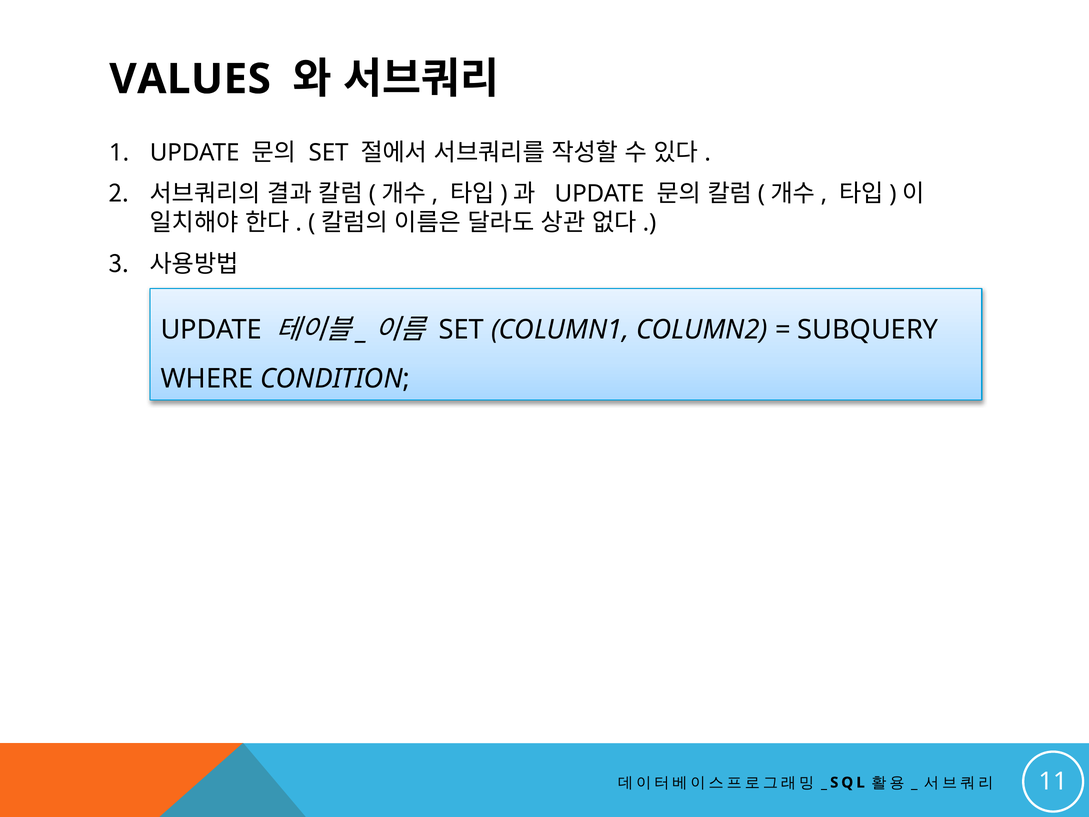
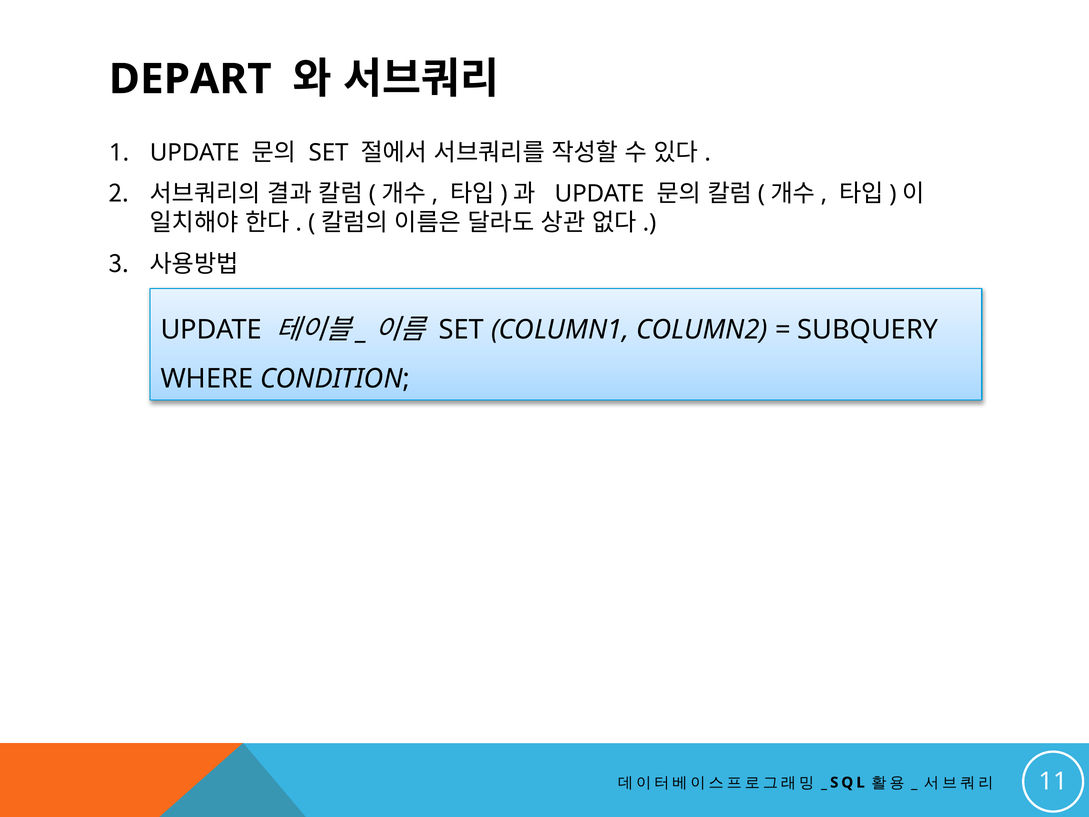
VALUES: VALUES -> DEPART (190, 79)
